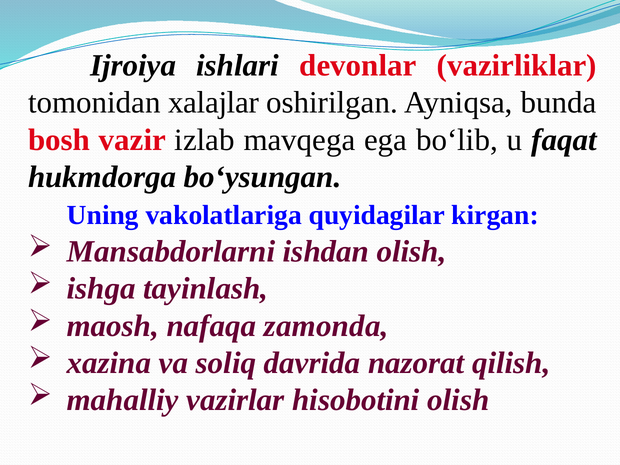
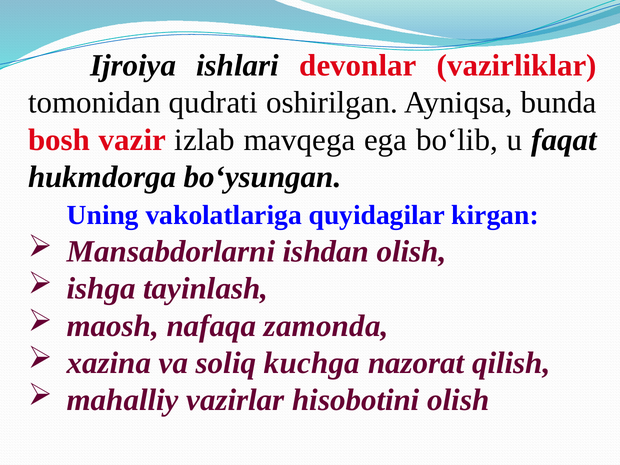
xalajlar: xalajlar -> qudrati (213, 103)
davrida: davrida -> kuchga (312, 363)
